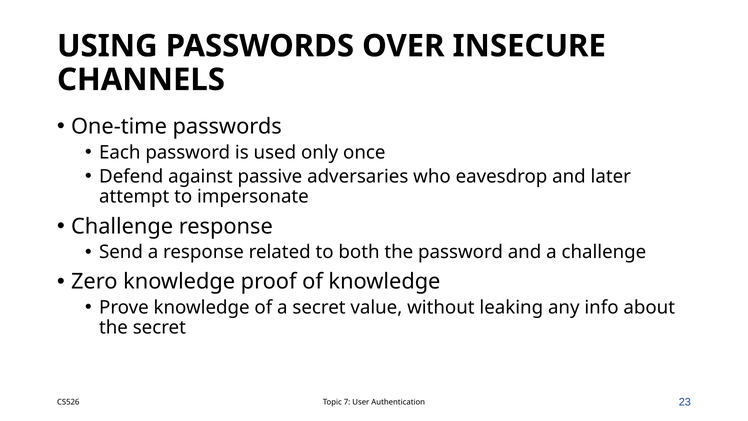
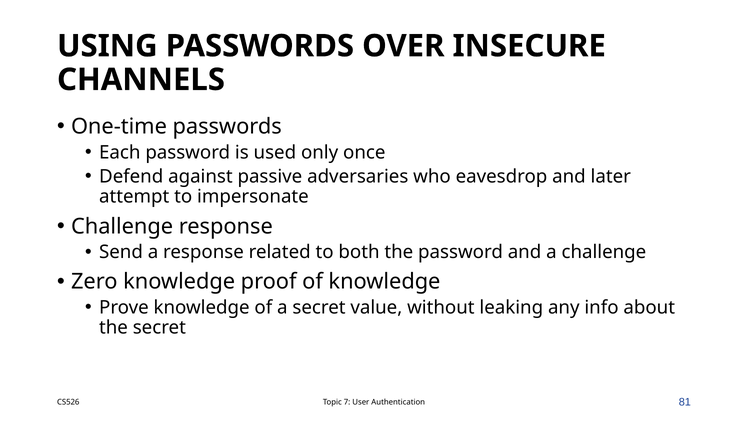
23: 23 -> 81 (685, 402)
